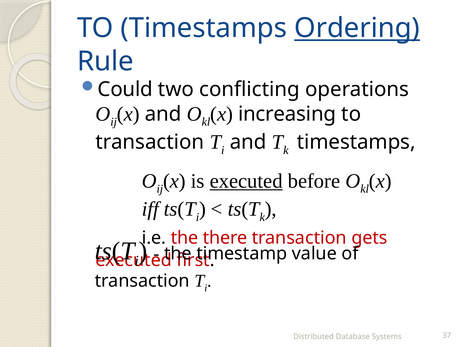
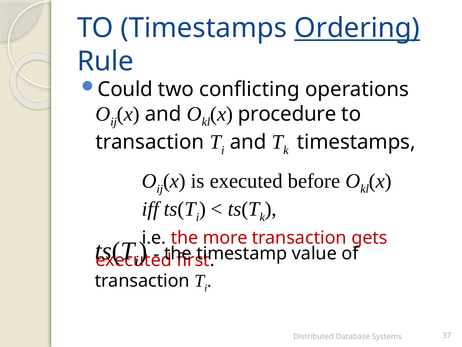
increasing: increasing -> procedure (287, 114)
executed underline: present -> none (246, 181)
there: there -> more (225, 238)
